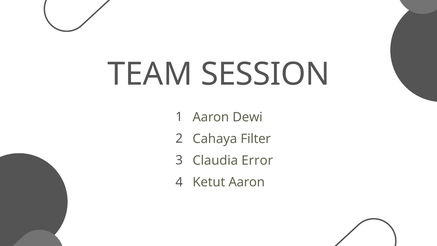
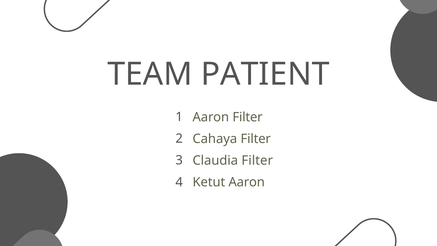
SESSION: SESSION -> PATIENT (265, 74)
Aaron Dewi: Dewi -> Filter (248, 117)
Claudia Error: Error -> Filter (257, 160)
